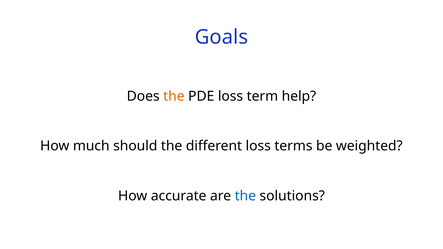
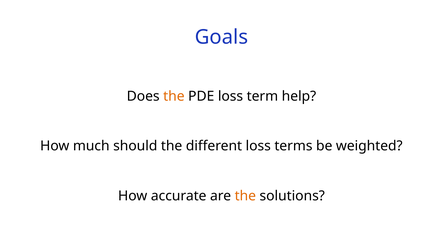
the colour: blue -> orange (245, 196)
